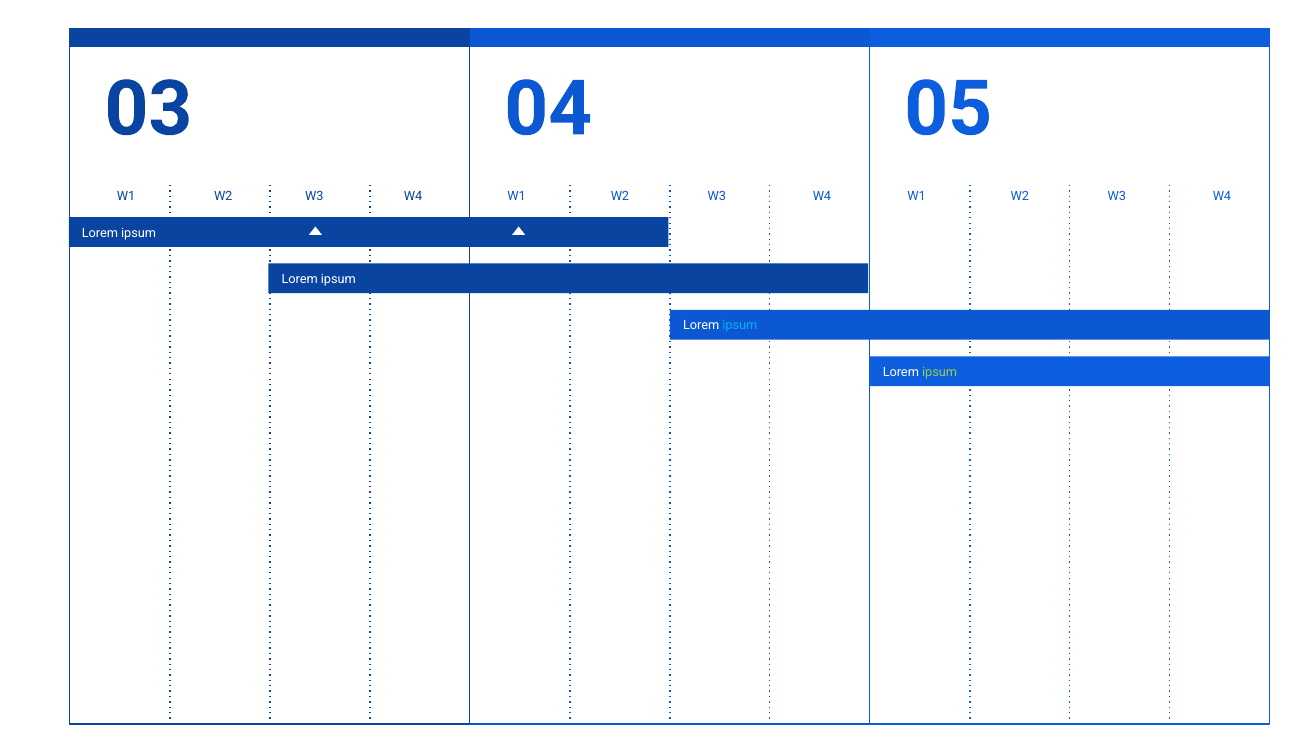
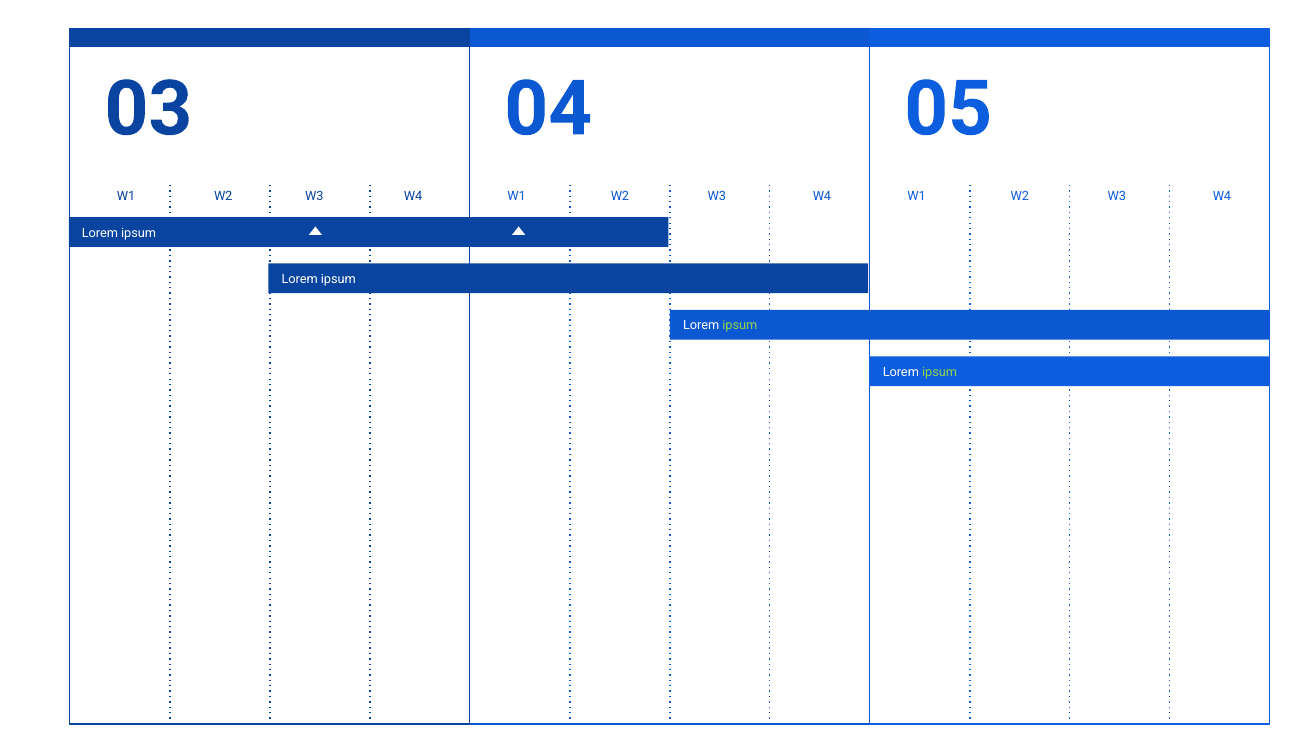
ipsum colour: light blue -> light green (740, 326)
